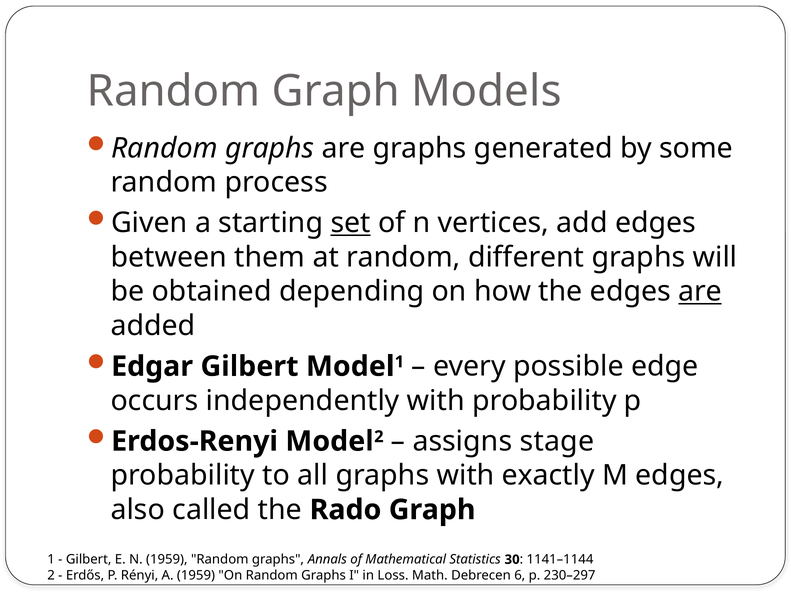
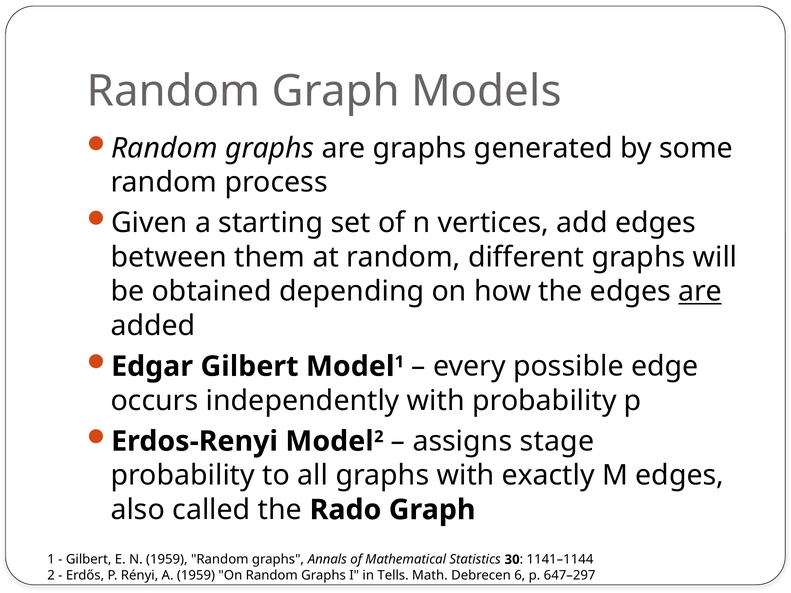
set underline: present -> none (351, 223)
Loss: Loss -> Tells (393, 576)
230–297: 230–297 -> 647–297 (570, 576)
